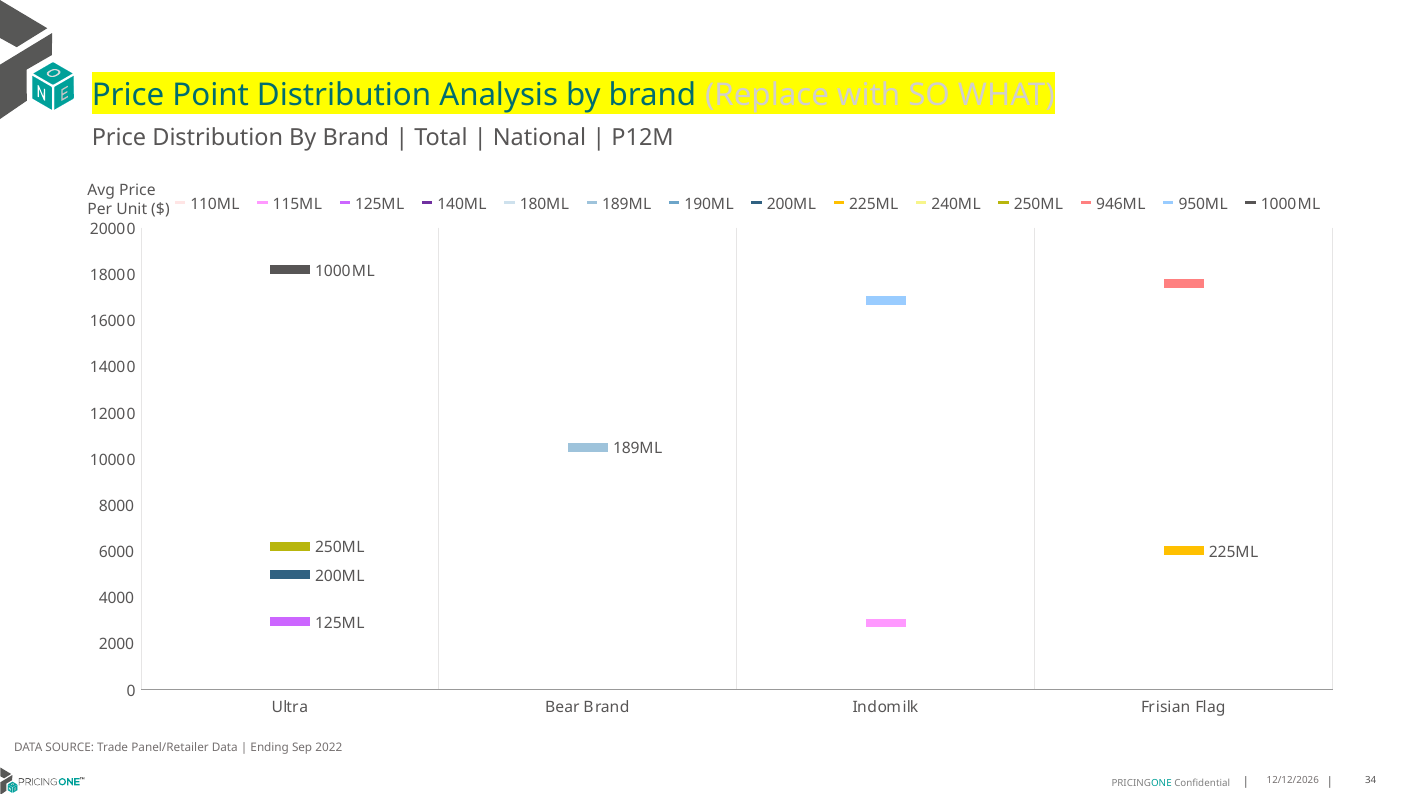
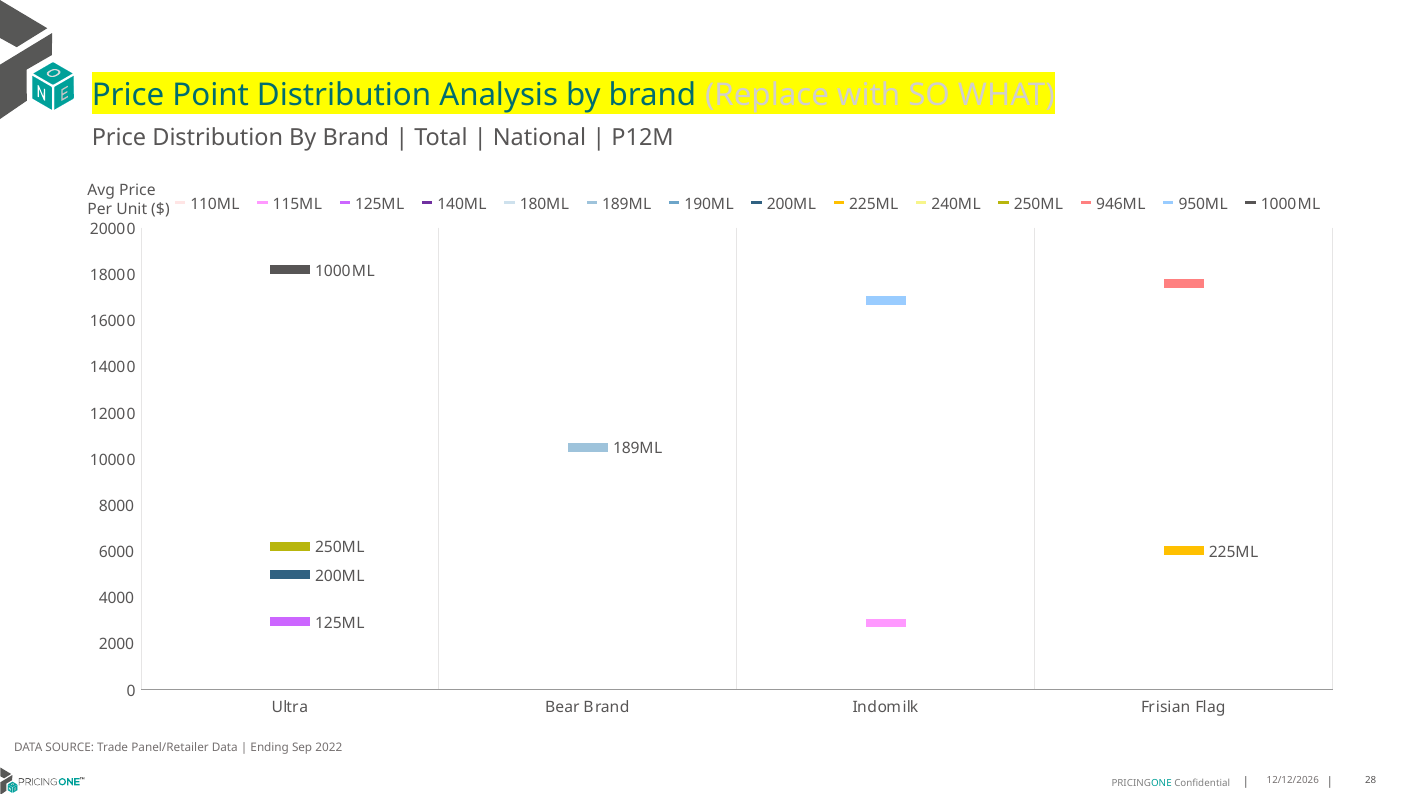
34: 34 -> 28 (1371, 780)
